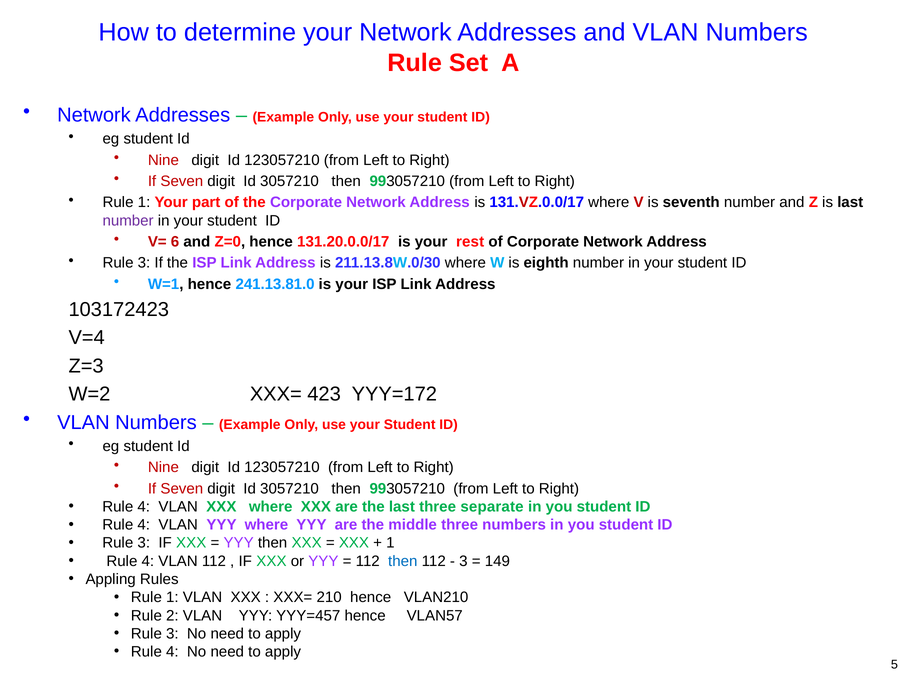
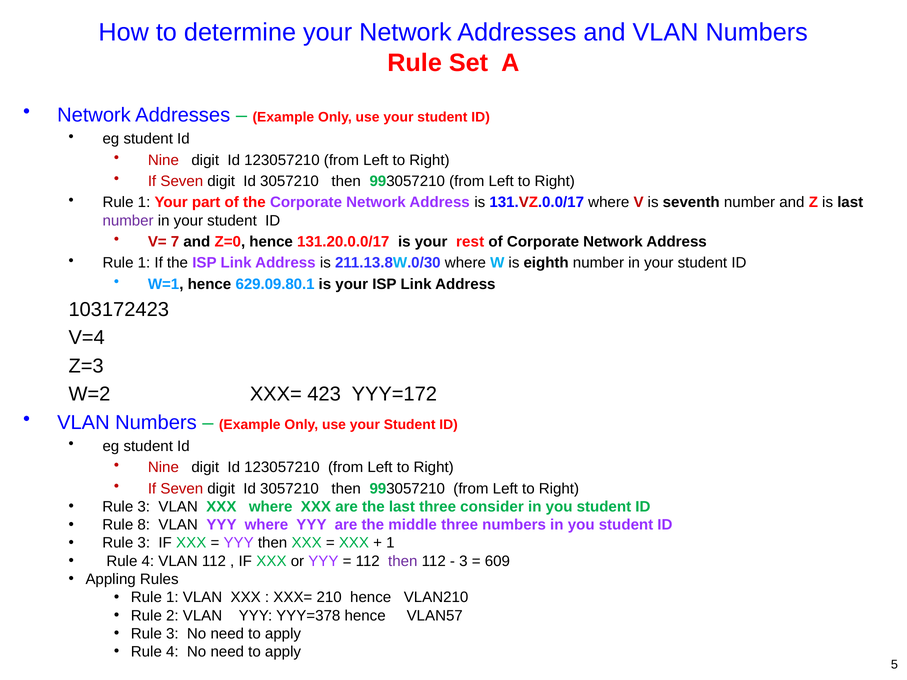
6: 6 -> 7 (175, 242)
3: 3 -> 1 (144, 263)
241.13.81.0: 241.13.81.0 -> 629.09.80.1 (275, 284)
4: 4 -> 3 (144, 507)
separate: separate -> consider (492, 507)
4: 4 -> 8 (144, 525)
then colour: blue -> purple (403, 561)
149: 149 -> 609 (497, 561)
YYY=457: YYY=457 -> YYY=378 (308, 616)
